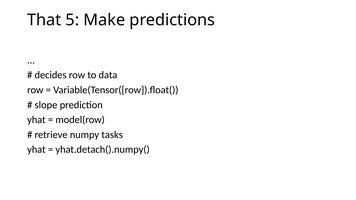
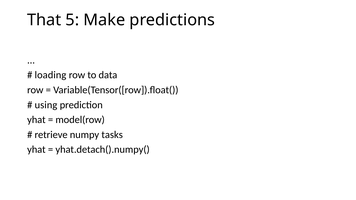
decides: decides -> loading (50, 75)
slope: slope -> using (46, 105)
